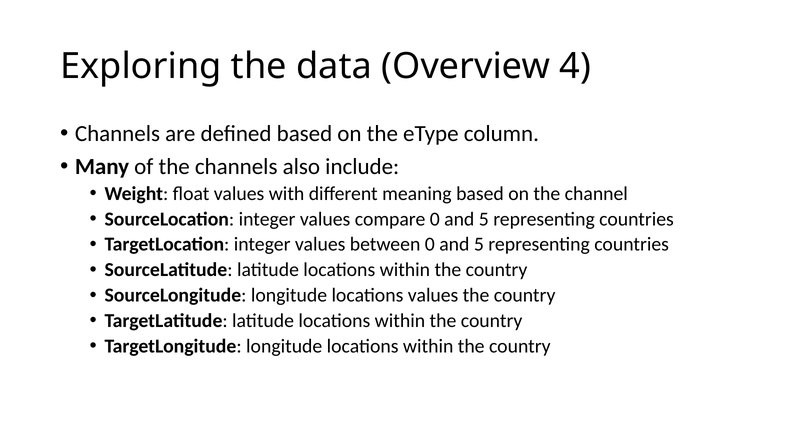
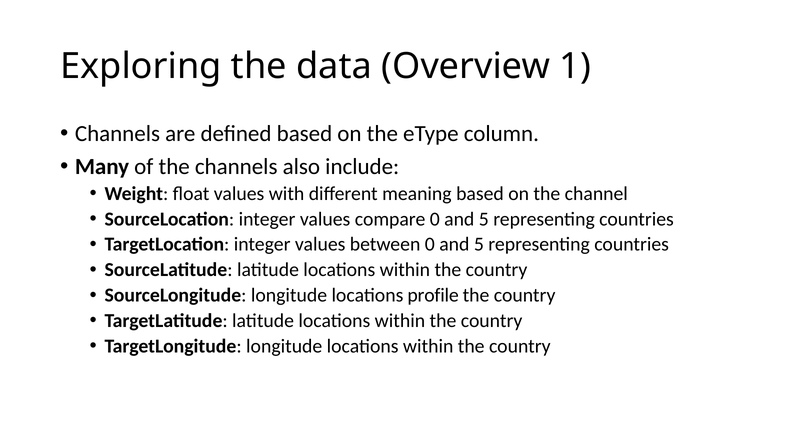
4: 4 -> 1 (575, 66)
locations values: values -> profile (433, 295)
